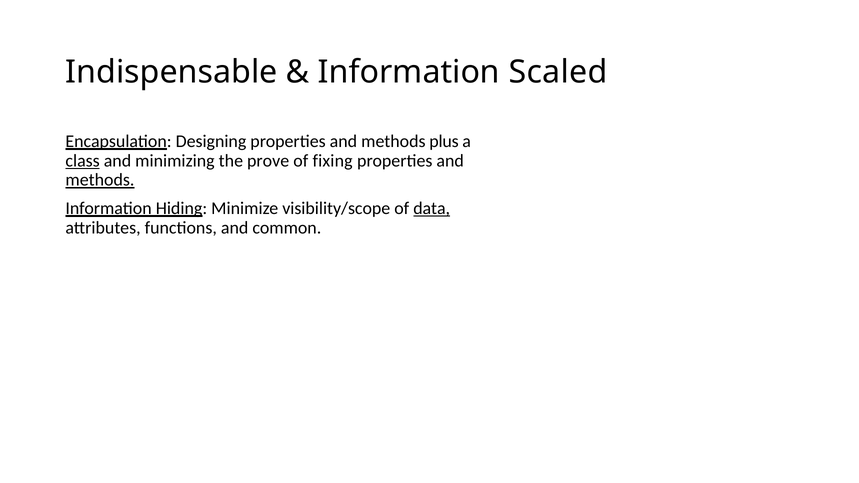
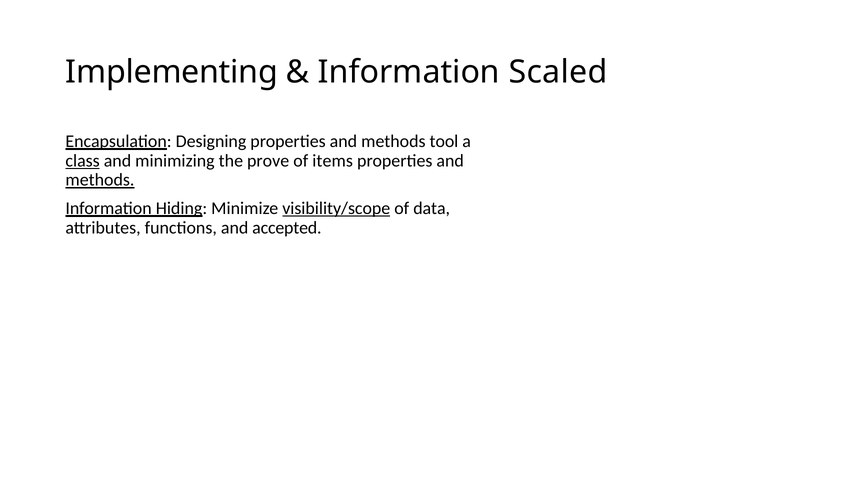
Indispensable: Indispensable -> Implementing (172, 72)
plus: plus -> tool (444, 141)
fixing: fixing -> items (333, 161)
visibility/scope underline: none -> present (336, 208)
data underline: present -> none (432, 208)
common: common -> accepted (287, 228)
